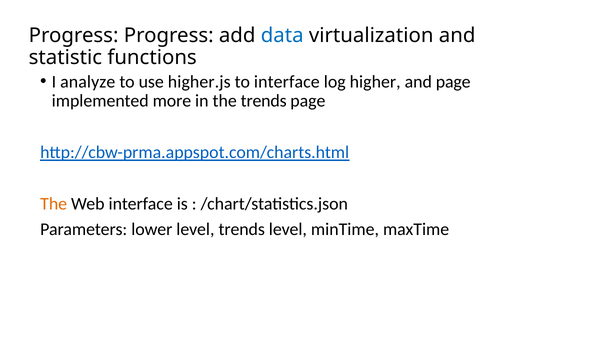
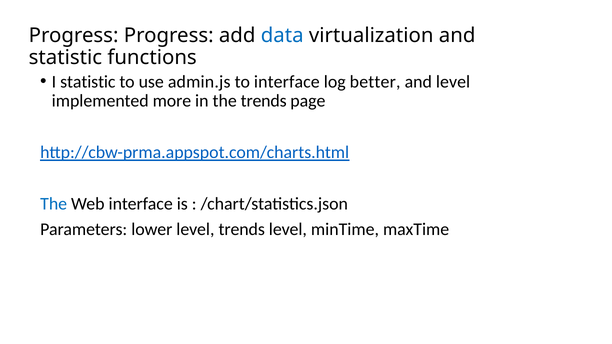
I analyze: analyze -> statistic (88, 82)
higher.js: higher.js -> admin.js (199, 82)
higher: higher -> better (375, 82)
and page: page -> level (453, 82)
The colour: orange -> blue (54, 204)
